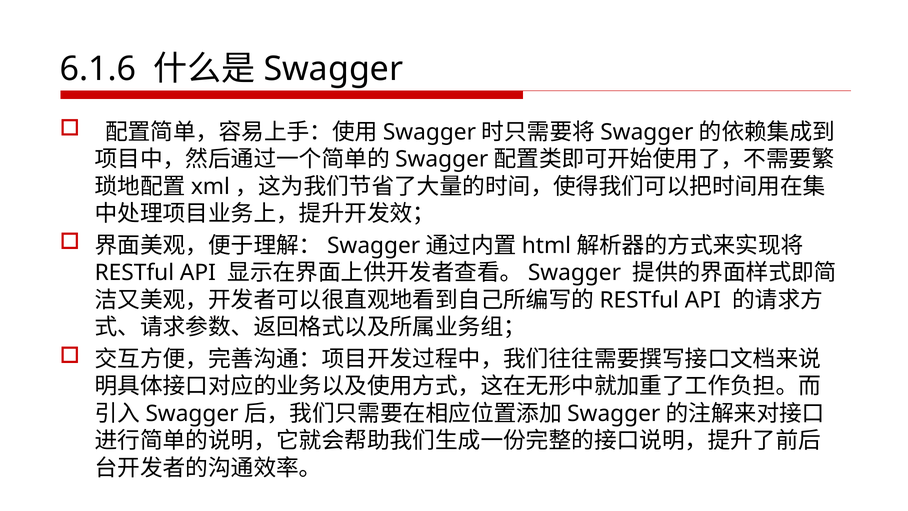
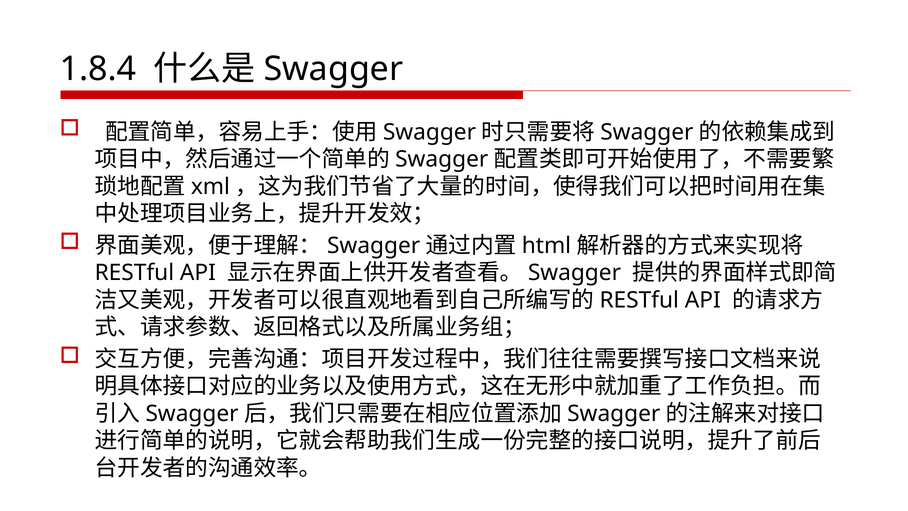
6.1.6: 6.1.6 -> 1.8.4 (98, 69)
